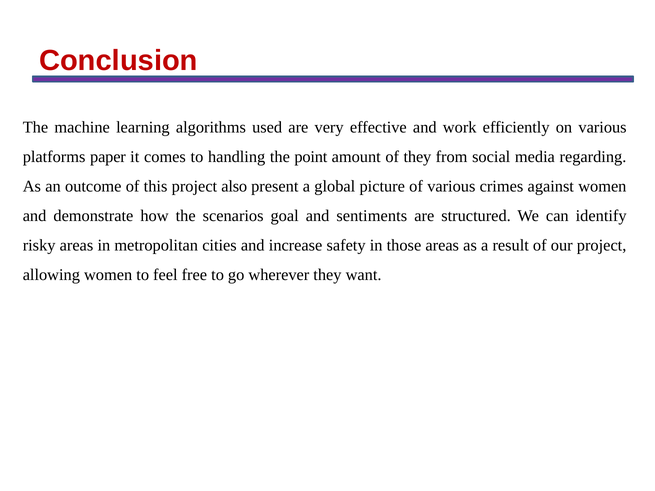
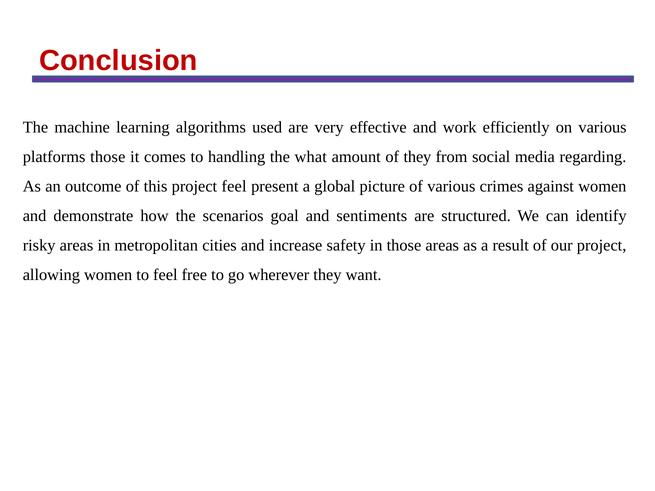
platforms paper: paper -> those (108, 157)
point: point -> what (311, 157)
project also: also -> feel (234, 187)
